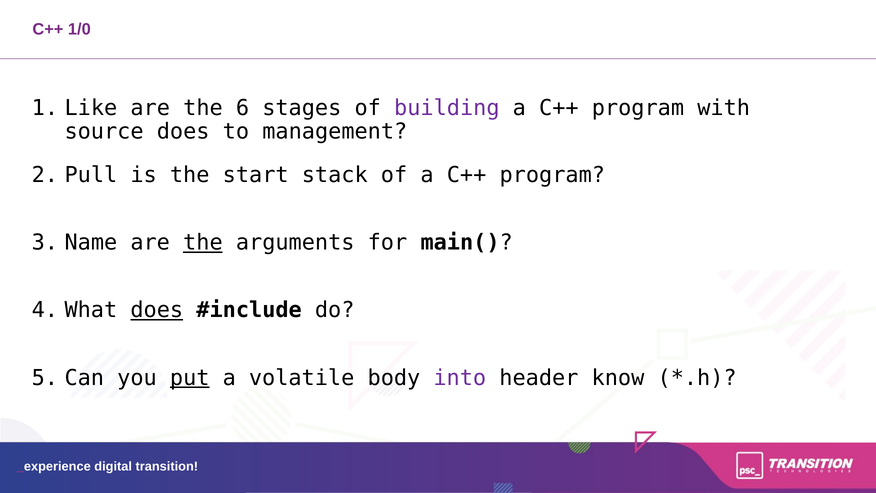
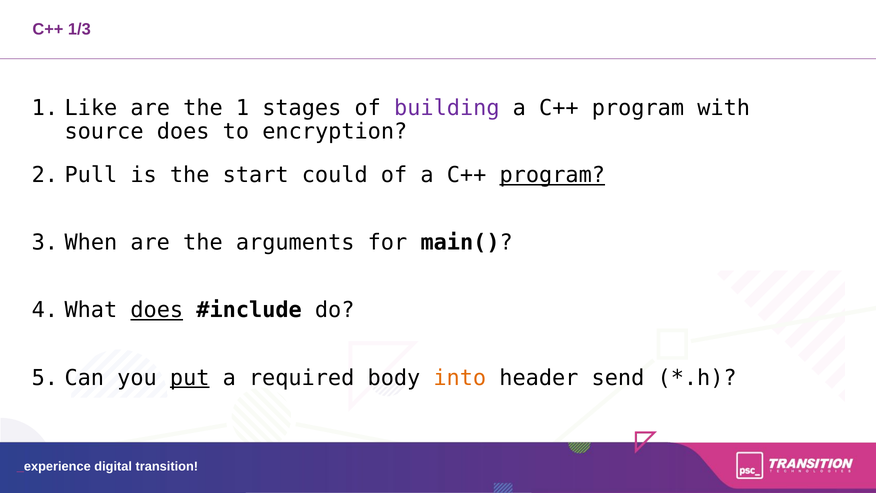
1/0: 1/0 -> 1/3 (79, 29)
the 6: 6 -> 1 (242, 108)
management: management -> encryption (335, 131)
stack: stack -> could (335, 175)
program underline: none -> present (552, 175)
Name: Name -> When (91, 243)
the underline: present -> none (203, 243)
volatile: volatile -> required (302, 378)
into colour: purple -> orange (460, 378)
know: know -> send (618, 378)
